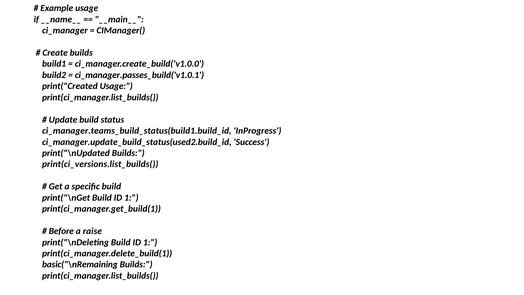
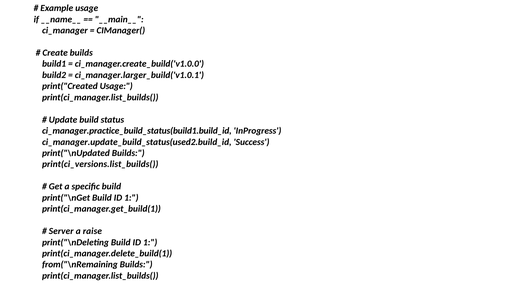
ci_manager.passes_build('v1.0.1: ci_manager.passes_build('v1.0.1 -> ci_manager.larger_build('v1.0.1 (139, 75)
ci_manager.teams_build_status(build1.build_id: ci_manager.teams_build_status(build1.build_id -> ci_manager.practice_build_status(build1.build_id (137, 131)
Before: Before -> Server (61, 231)
basic("\nRemaining: basic("\nRemaining -> from("\nRemaining (80, 264)
